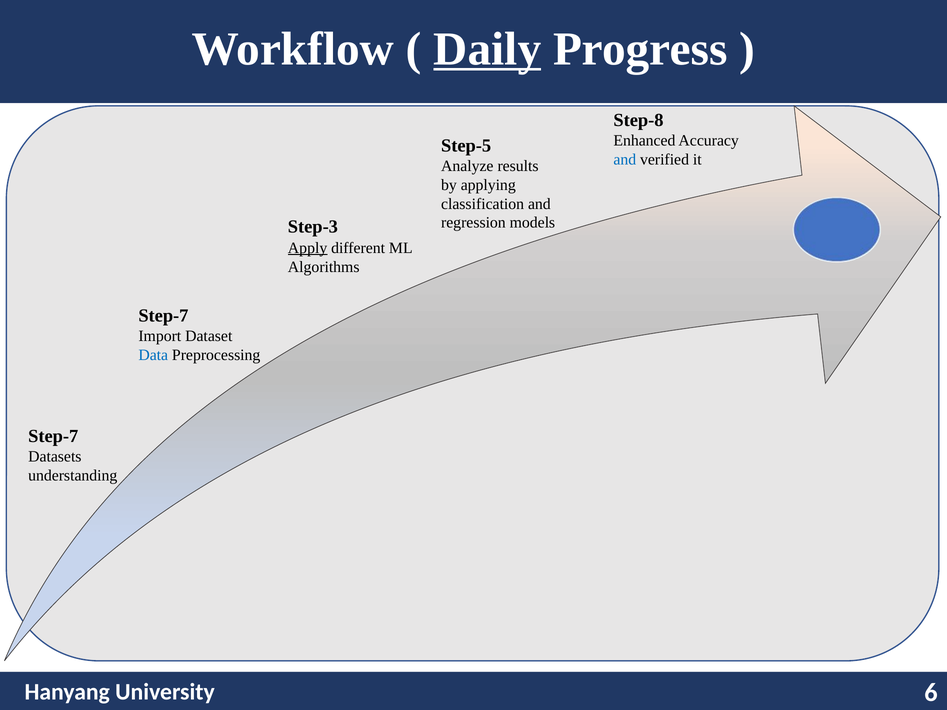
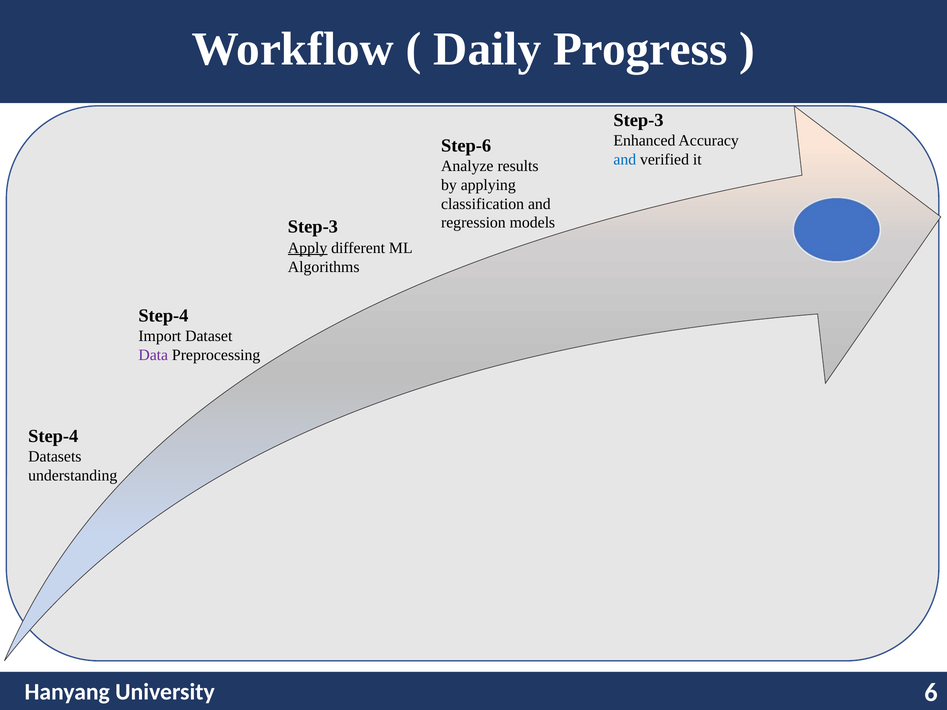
Daily underline: present -> none (487, 49)
Step-8: Step-8 -> Step-3 (638, 120)
Step-5: Step-5 -> Step-6 (466, 146)
Step-7: Step-7 -> Step-4 (163, 316)
Data colour: blue -> purple (153, 355)
Step-7: Step-7 -> Step-4 (53, 437)
